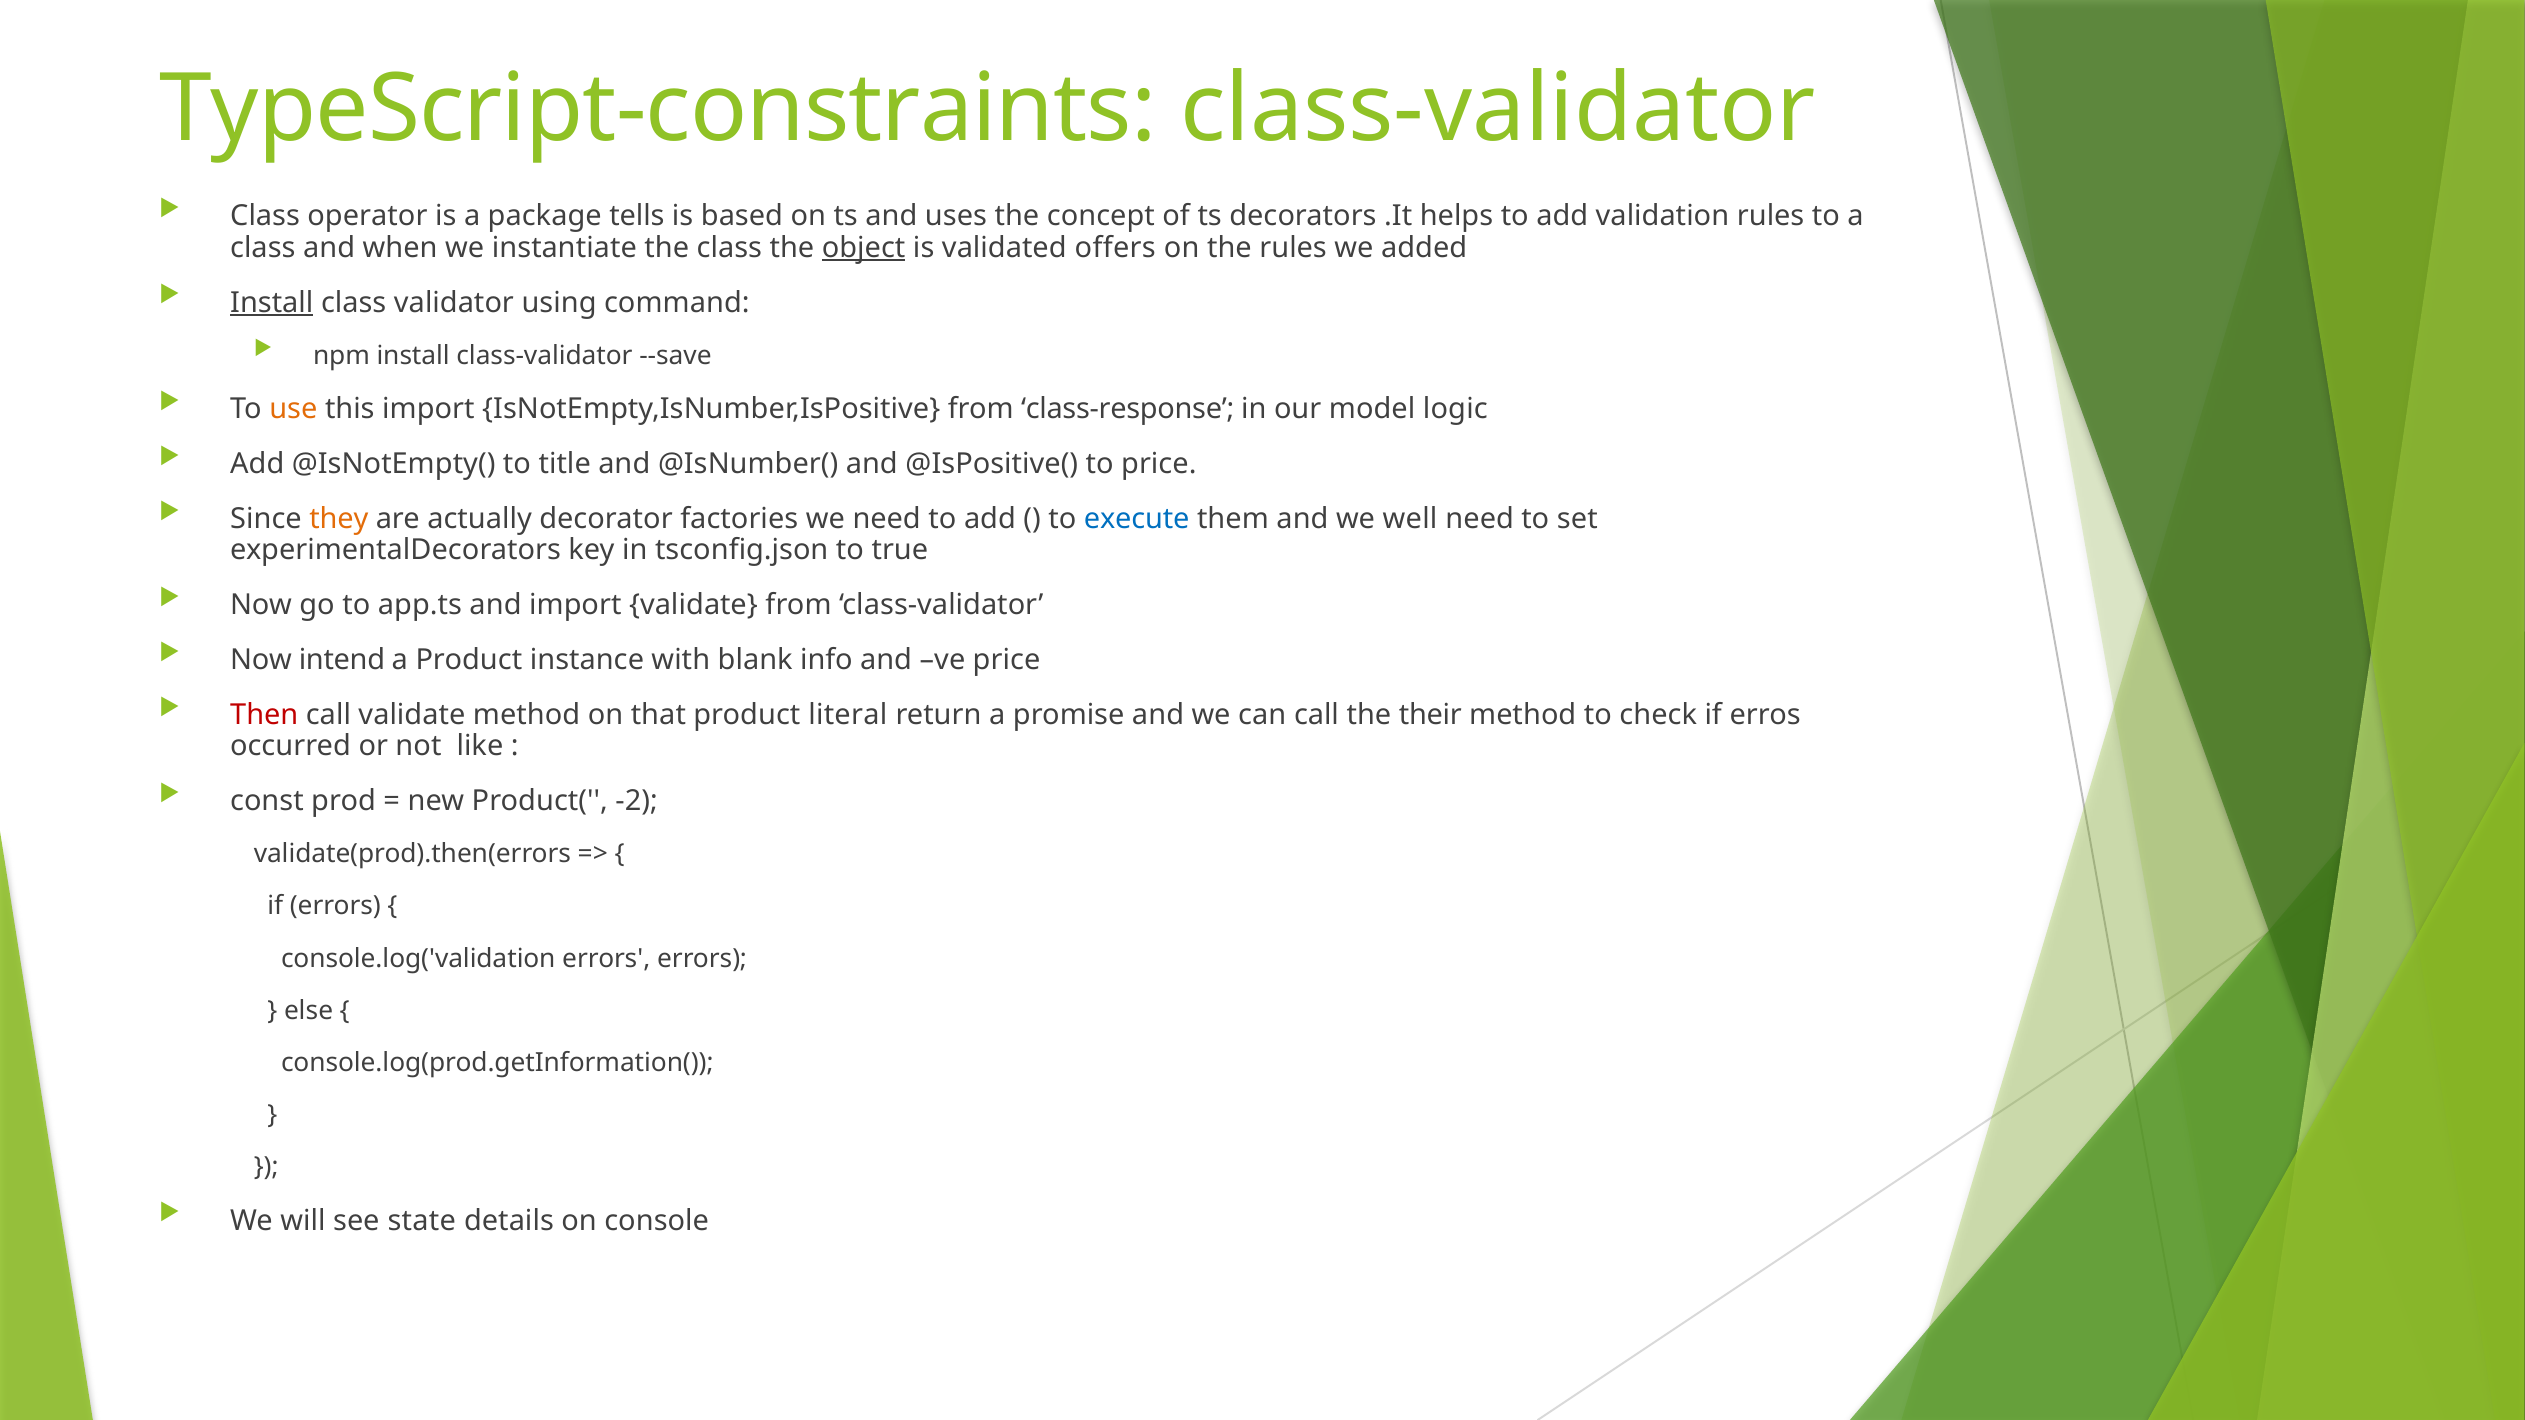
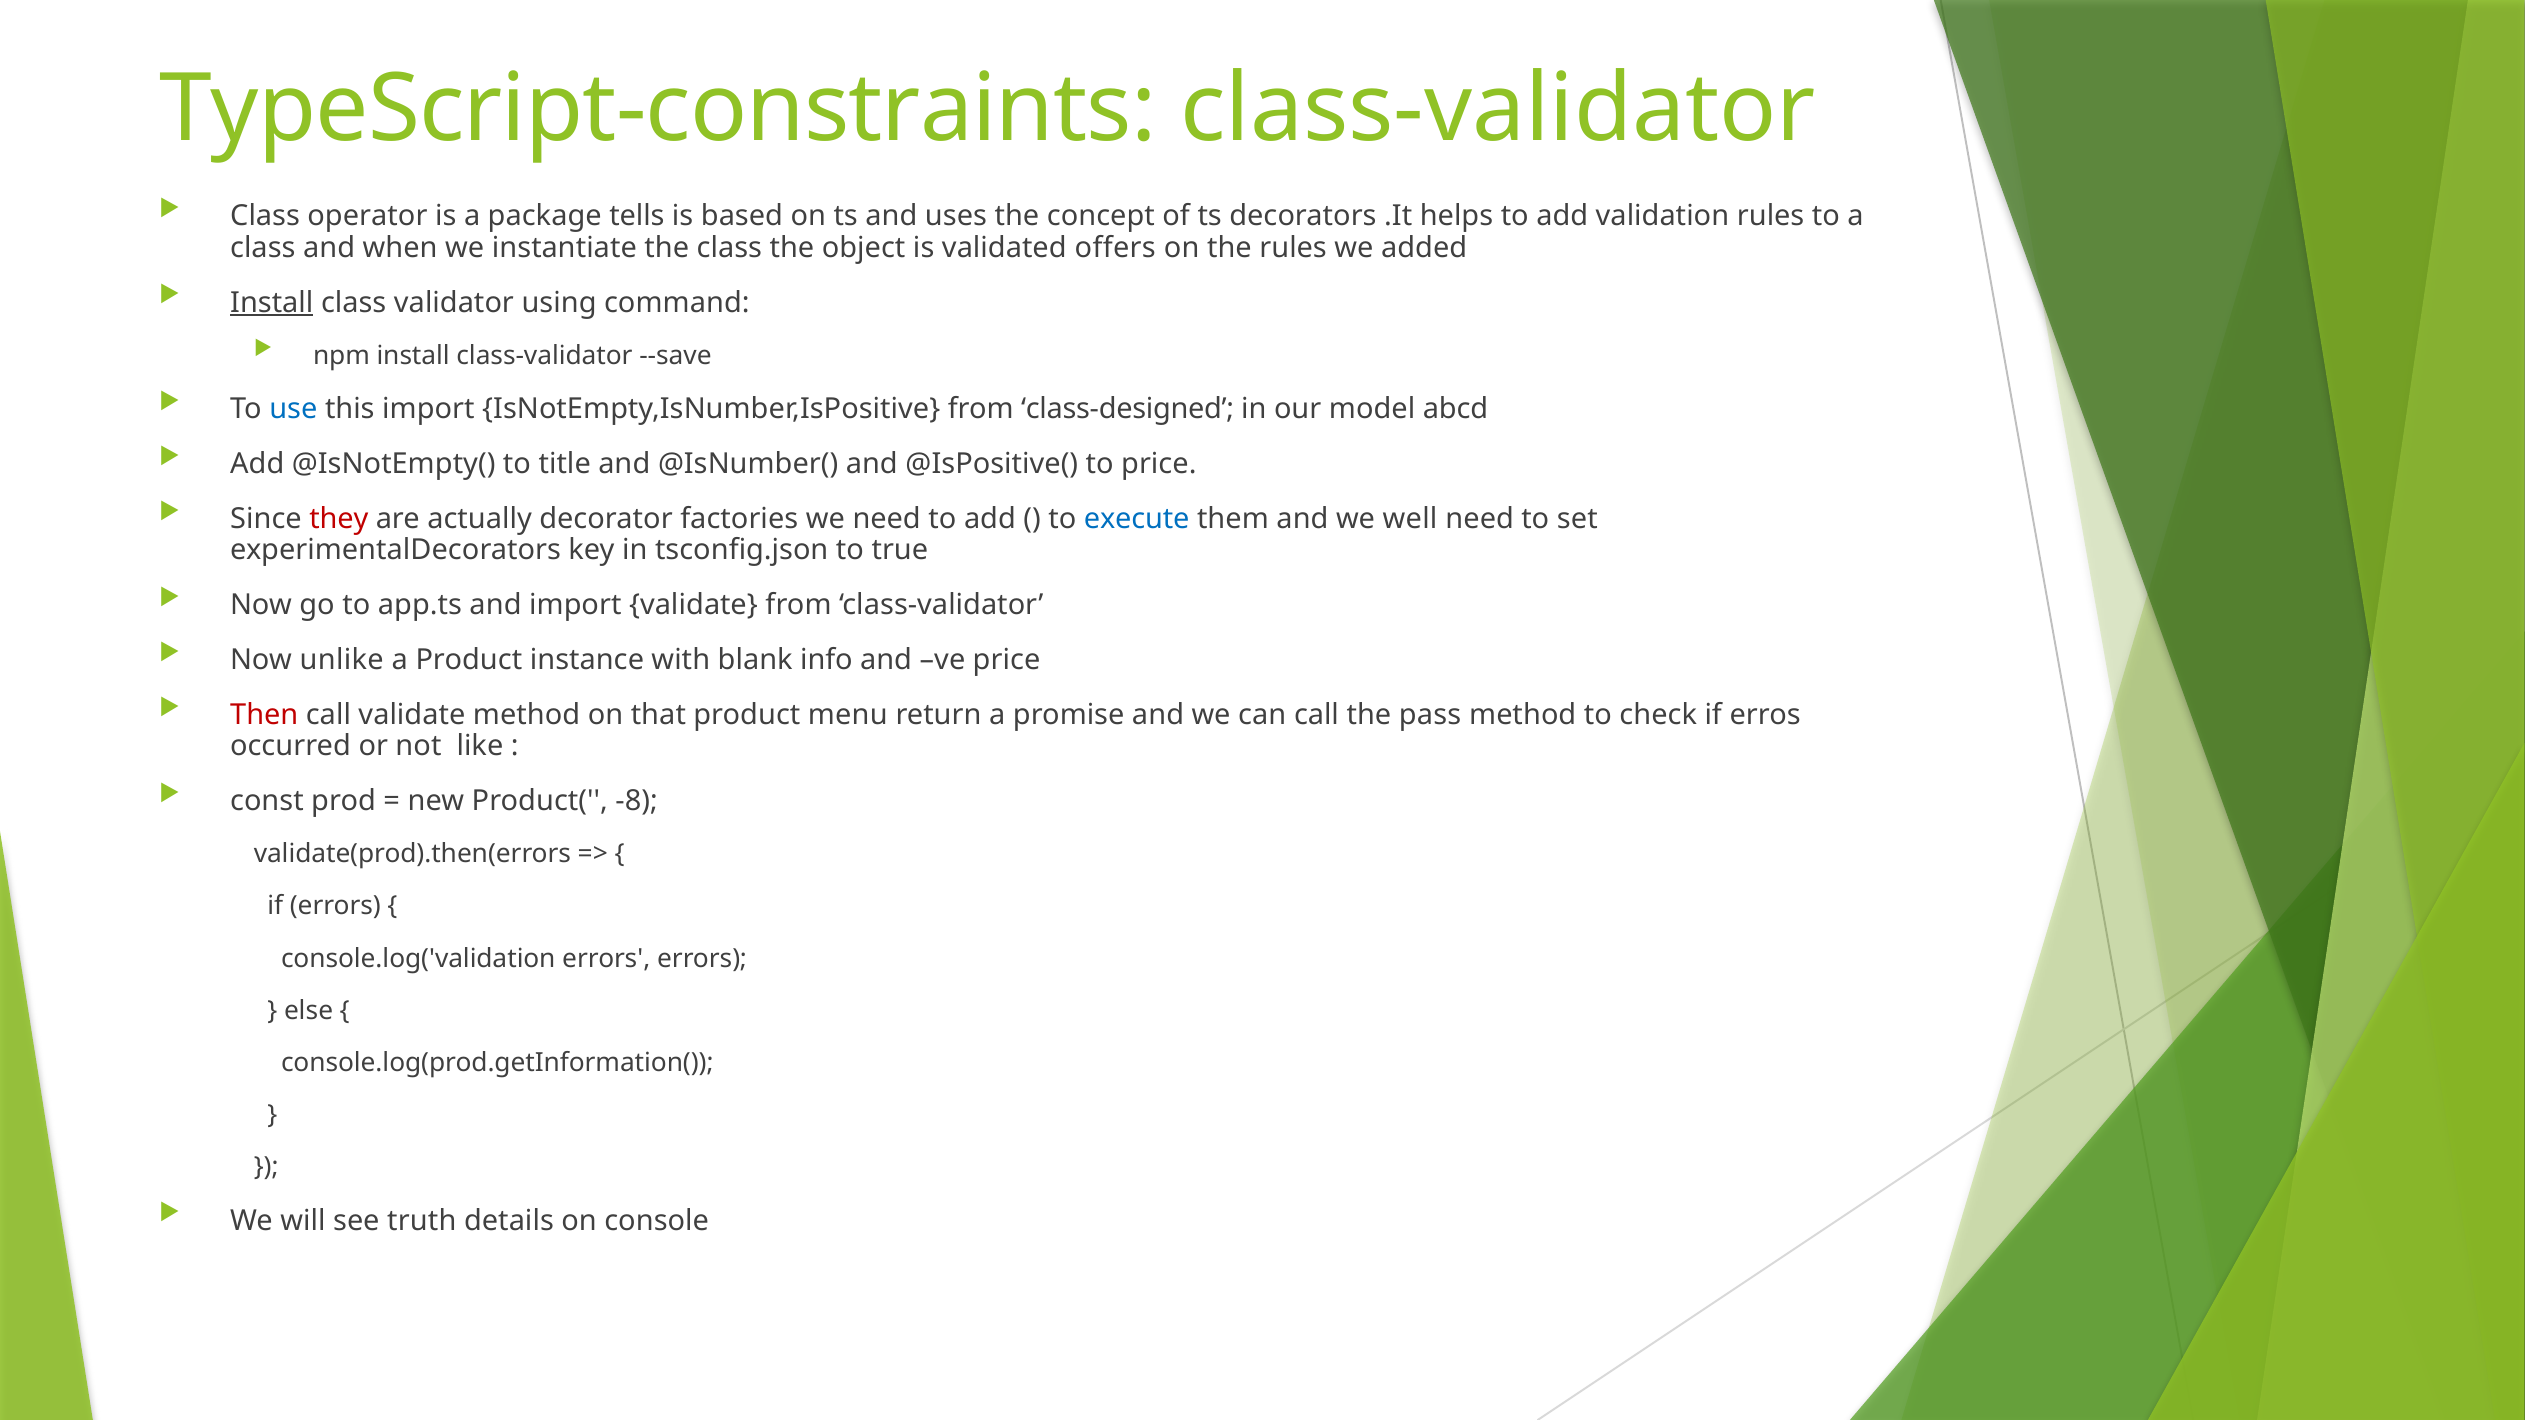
object underline: present -> none (864, 248)
use colour: orange -> blue (293, 410)
class-response: class-response -> class-designed (1128, 410)
logic: logic -> abcd (1456, 410)
they colour: orange -> red (339, 519)
intend: intend -> unlike (342, 660)
literal: literal -> menu (848, 715)
their: their -> pass (1430, 715)
-2: -2 -> -8 (637, 801)
state: state -> truth (422, 1221)
